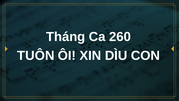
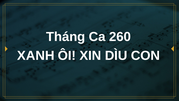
TUÔN: TUÔN -> XANH (36, 55)
